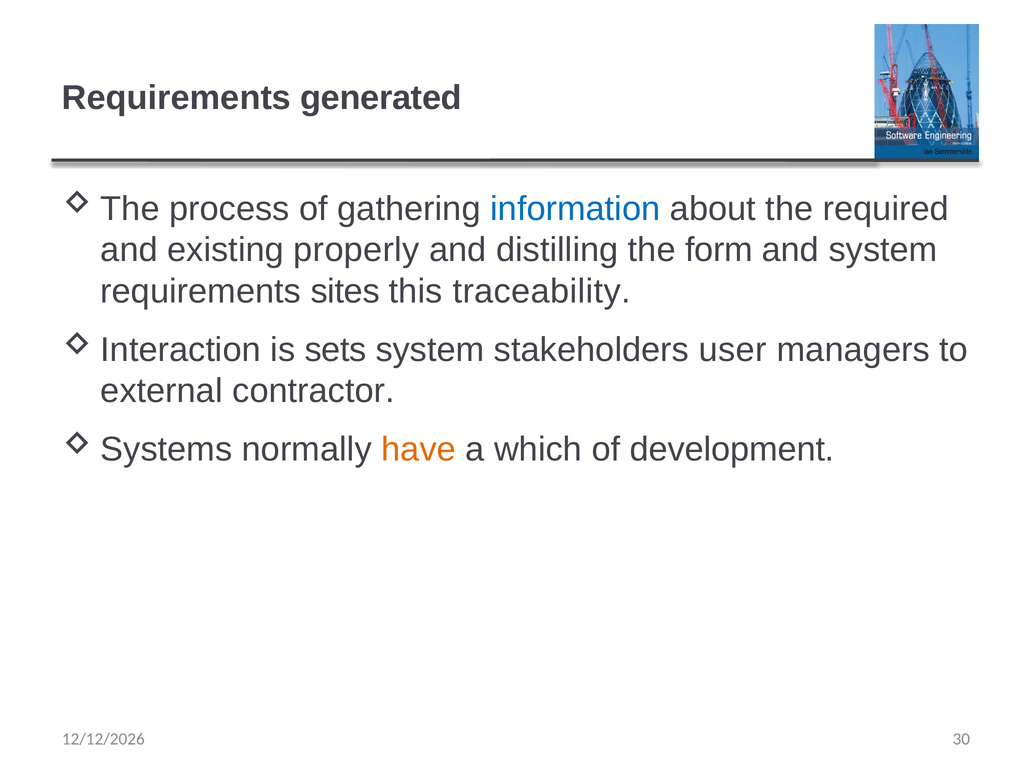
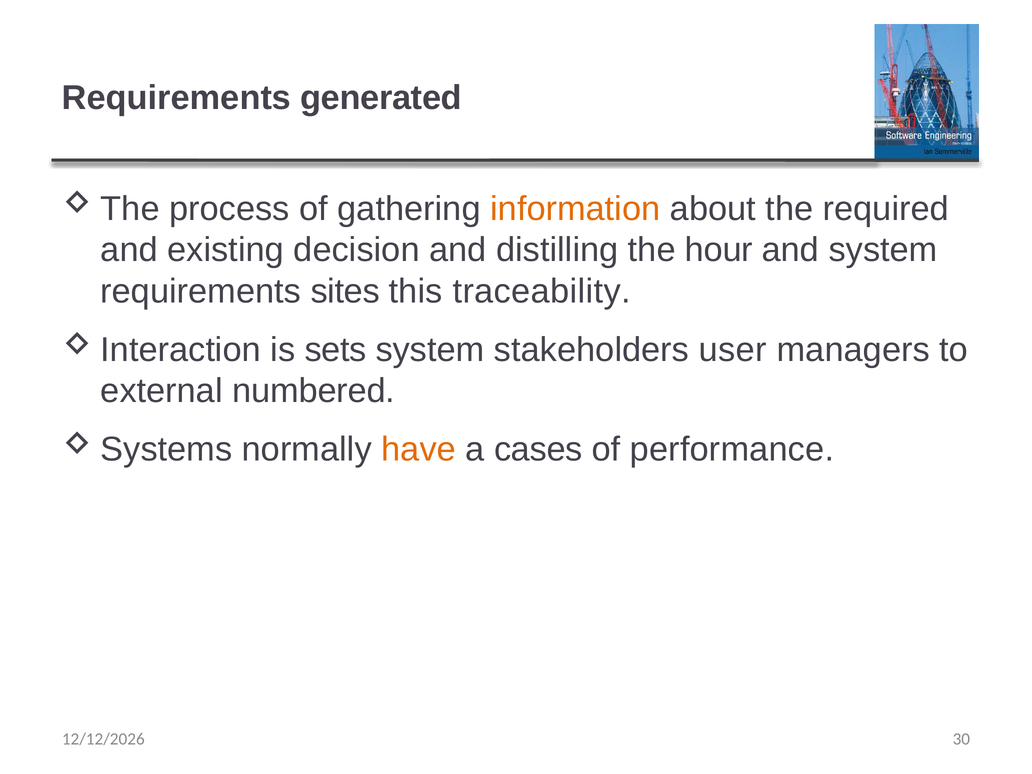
information colour: blue -> orange (575, 209)
properly: properly -> decision (357, 250)
form: form -> hour (719, 250)
contractor: contractor -> numbered (314, 391)
which: which -> cases (538, 450)
development: development -> performance (732, 450)
